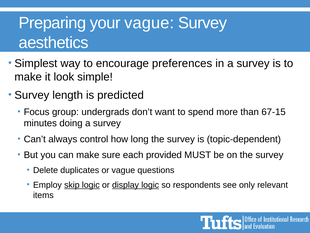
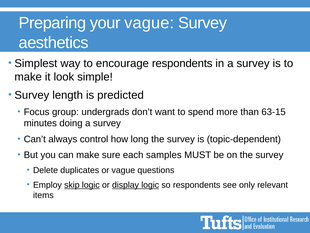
encourage preferences: preferences -> respondents (182, 63)
67-15: 67-15 -> 63-15 (274, 112)
provided: provided -> samples (164, 155)
